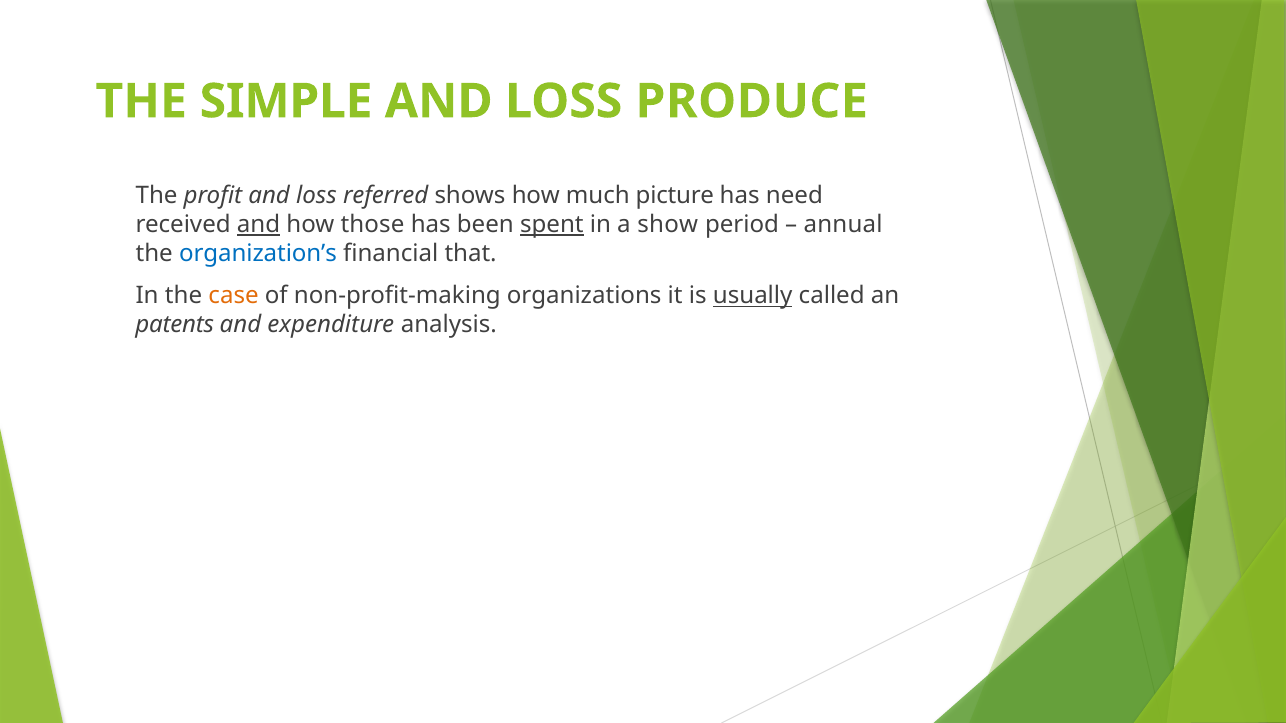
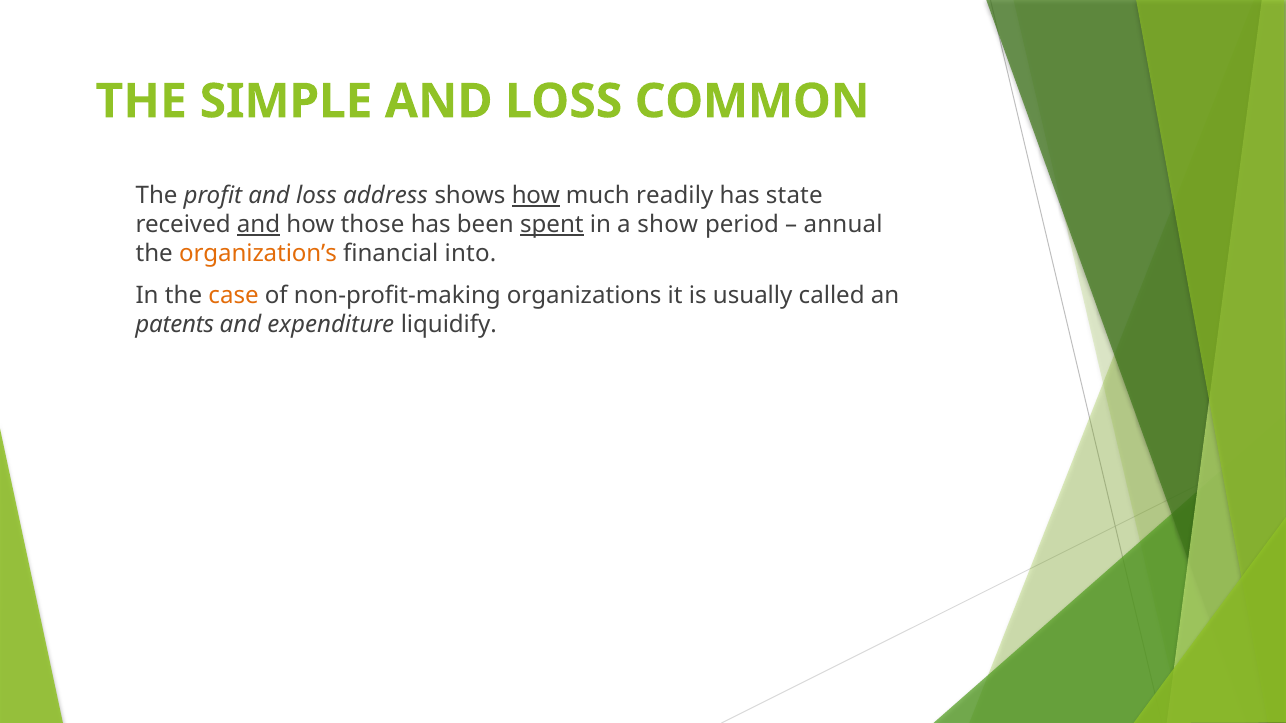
PRODUCE: PRODUCE -> COMMON (752, 101)
referred: referred -> address (385, 196)
how underline: none -> present (536, 196)
picture: picture -> readily (675, 196)
need: need -> state (794, 196)
organization’s colour: blue -> orange (258, 254)
that: that -> into (470, 254)
usually underline: present -> none (753, 296)
analysis: analysis -> liquidify (449, 325)
